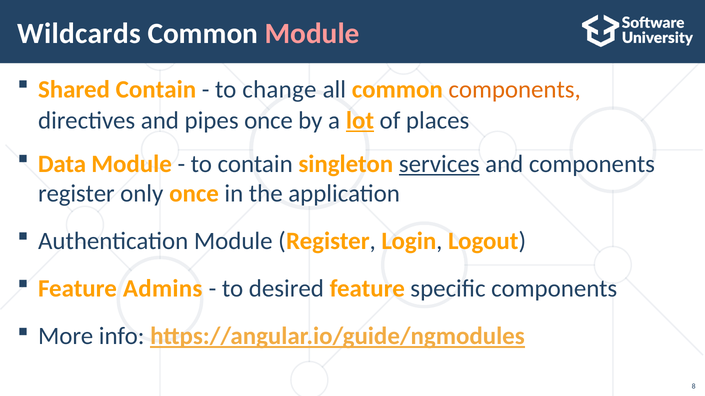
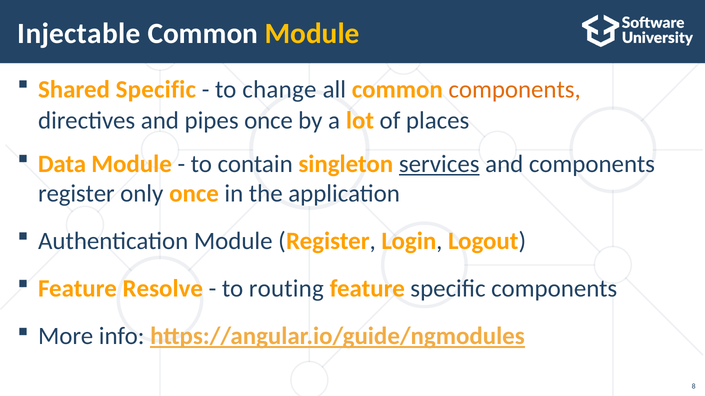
Wildcards: Wildcards -> Injectable (79, 33)
Module colour: pink -> yellow (312, 33)
Shared Contain: Contain -> Specific (156, 89)
lot underline: present -> none (360, 121)
Admins: Admins -> Resolve (163, 289)
desired: desired -> routing (286, 289)
